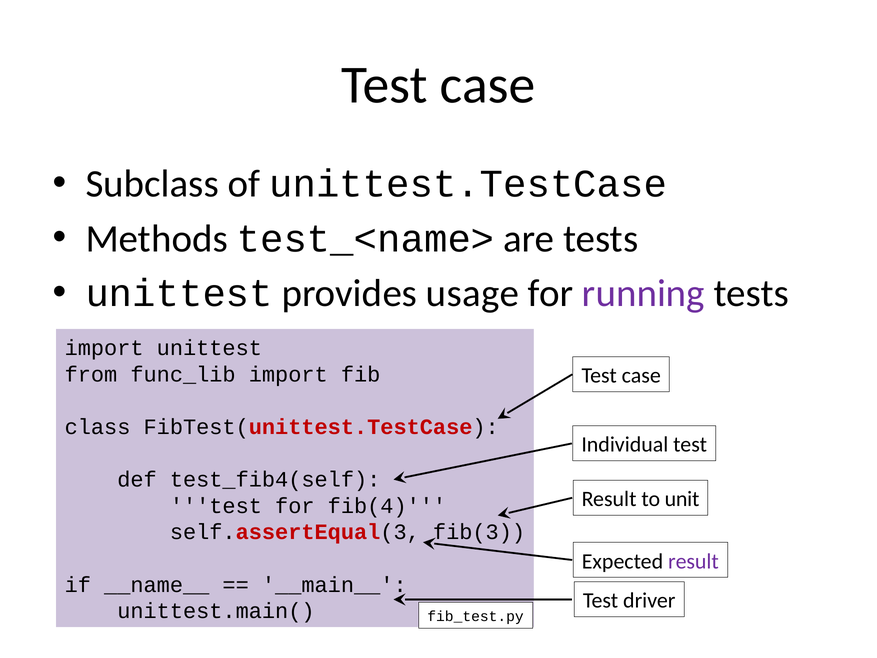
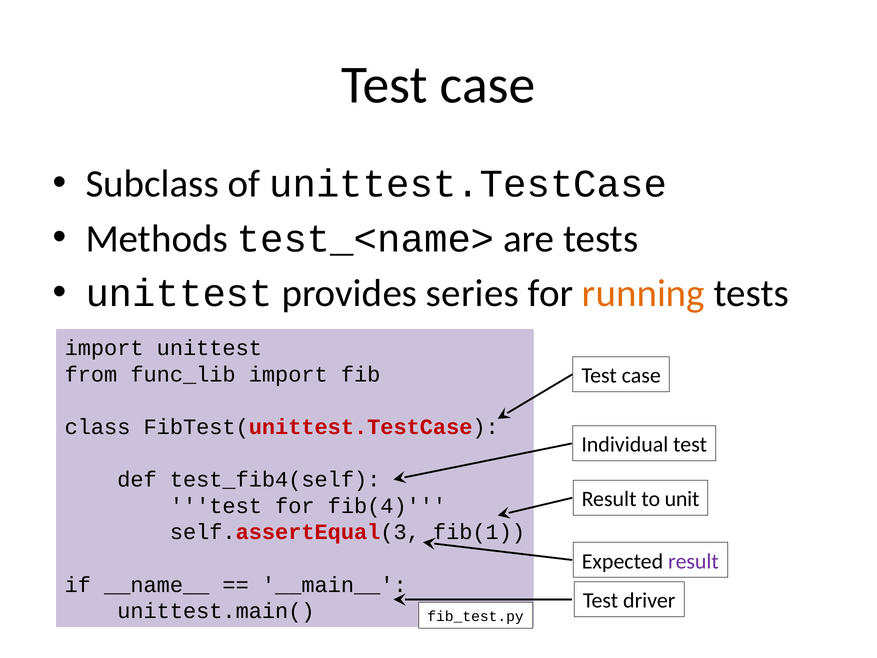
usage: usage -> series (472, 293)
running colour: purple -> orange (643, 293)
fib(3: fib(3 -> fib(1 (479, 532)
